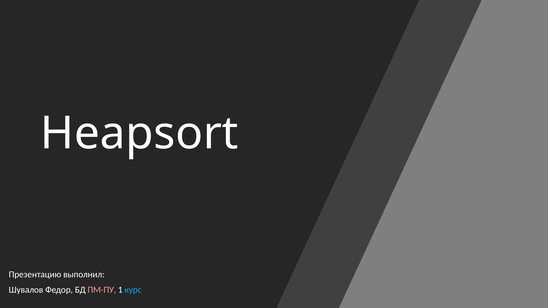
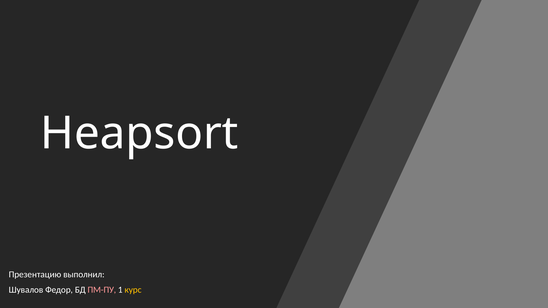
курс colour: light blue -> yellow (133, 290)
